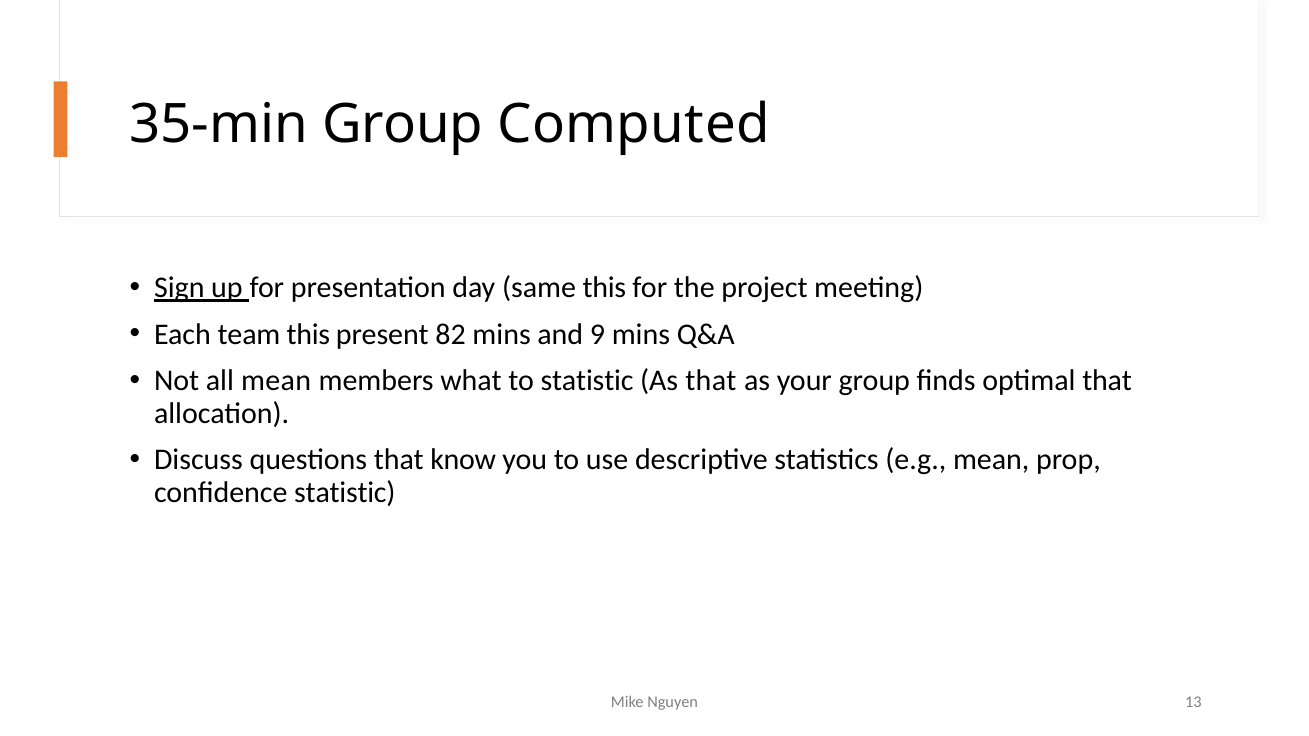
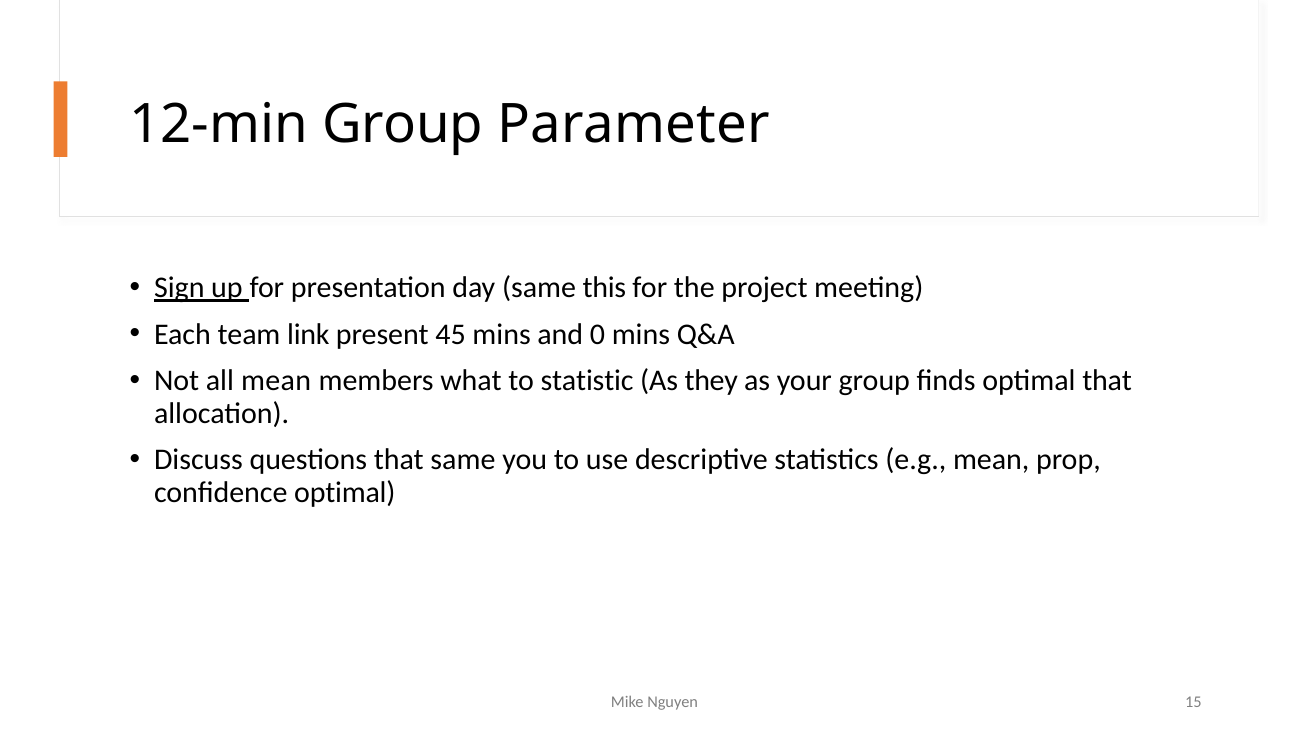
35-min: 35-min -> 12-min (219, 124)
Computed: Computed -> Parameter (634, 124)
team this: this -> link (308, 334)
82: 82 -> 45 (451, 334)
9: 9 -> 0 (598, 334)
As that: that -> they (711, 381)
that know: know -> same (463, 460)
confidence statistic: statistic -> optimal (345, 493)
13: 13 -> 15 (1193, 702)
